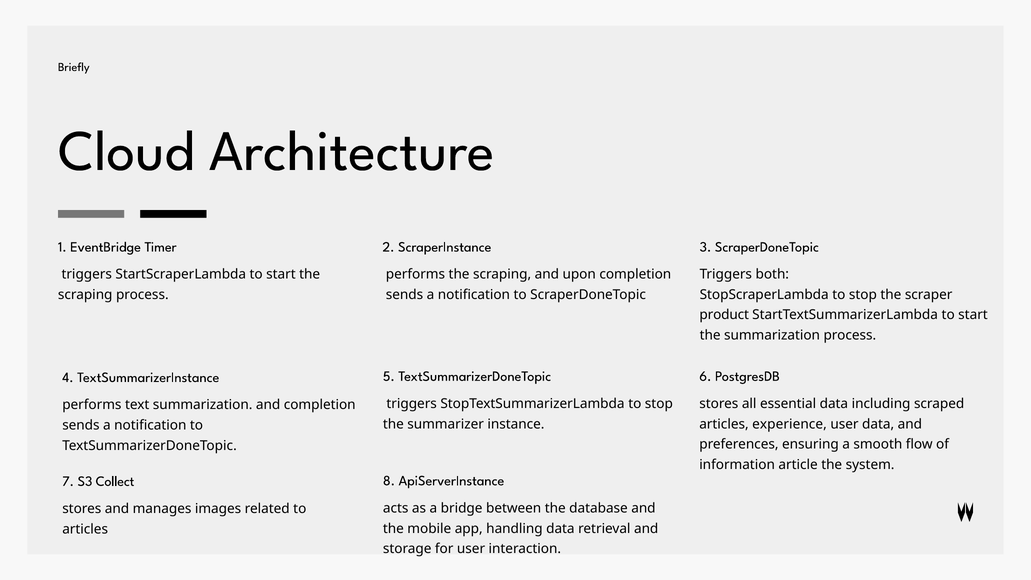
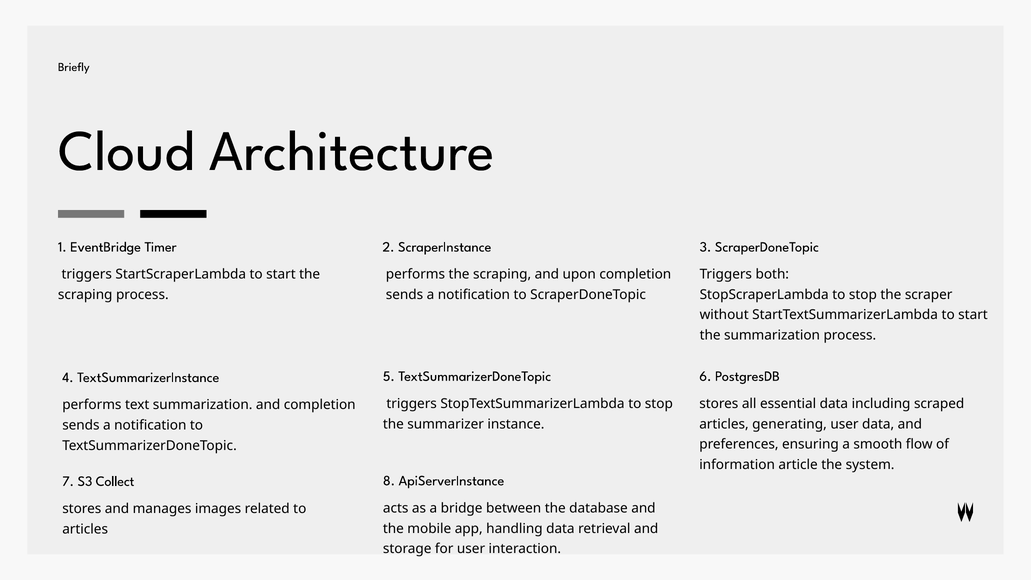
product: product -> without (724, 315)
experience: experience -> generating (790, 424)
